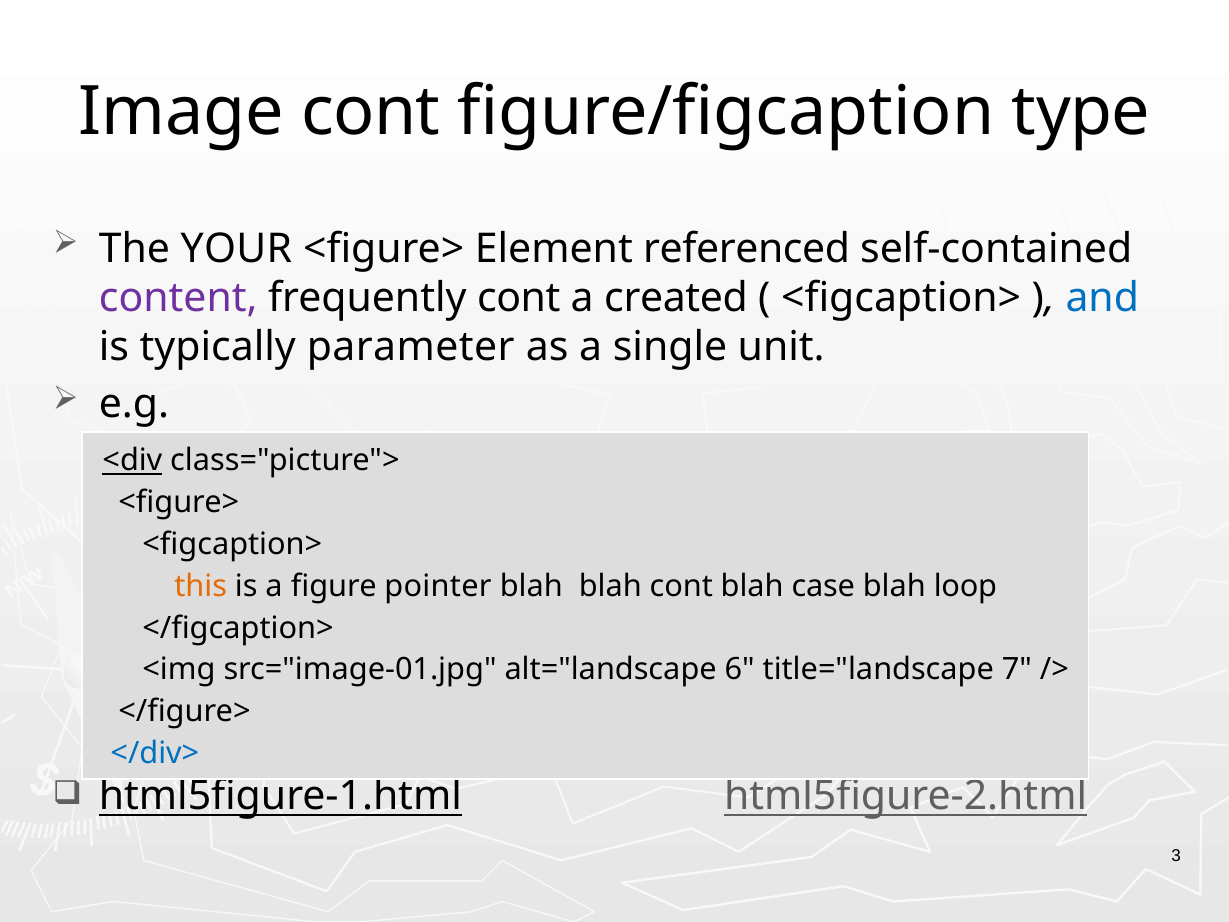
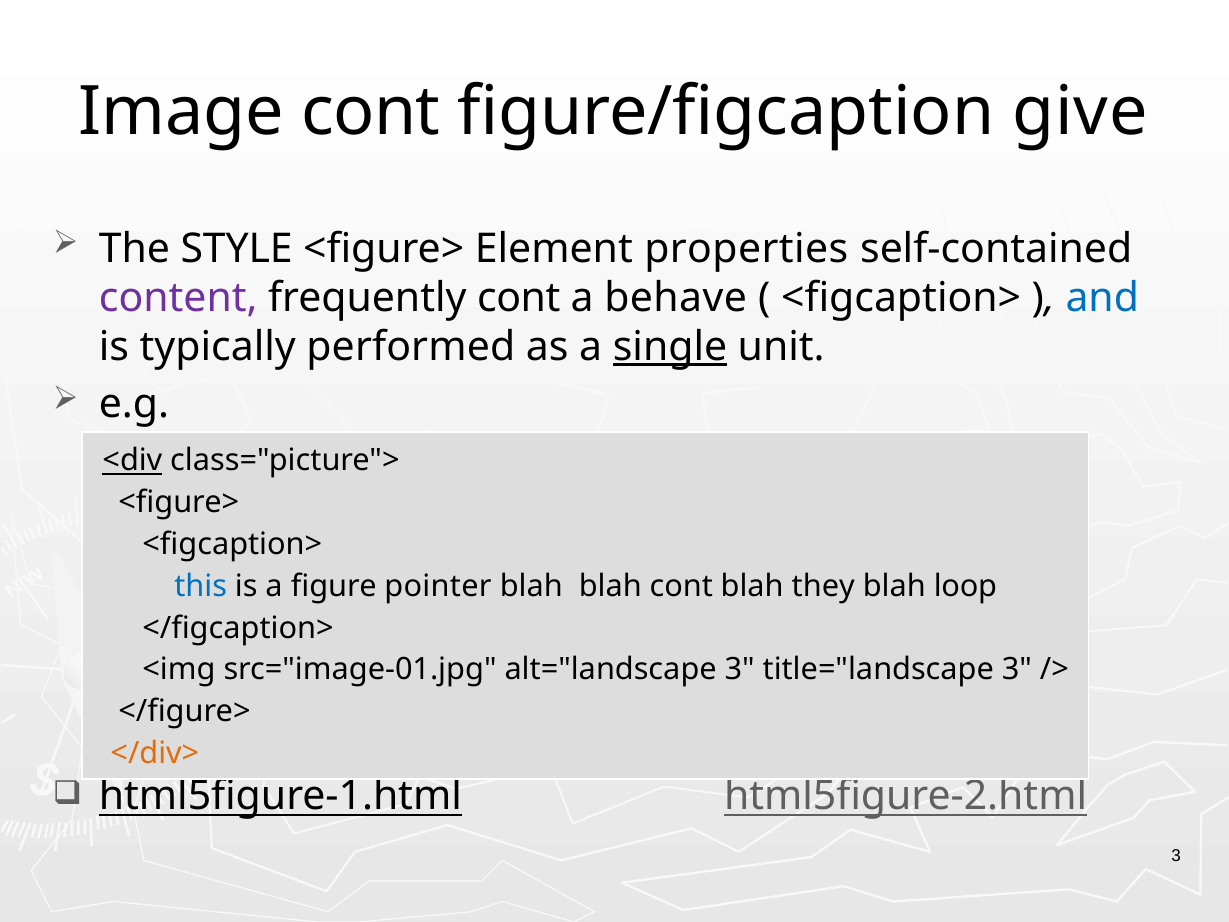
type: type -> give (1080, 112)
YOUR: YOUR -> STYLE (237, 249)
referenced: referenced -> properties (746, 249)
created: created -> behave (676, 298)
parameter: parameter -> performed (411, 347)
single underline: none -> present (670, 347)
this colour: orange -> blue (201, 586)
case: case -> they (823, 586)
alt="landscape 6: 6 -> 3 (740, 670)
title="landscape 7: 7 -> 3 (1017, 670)
</div> colour: blue -> orange (155, 753)
